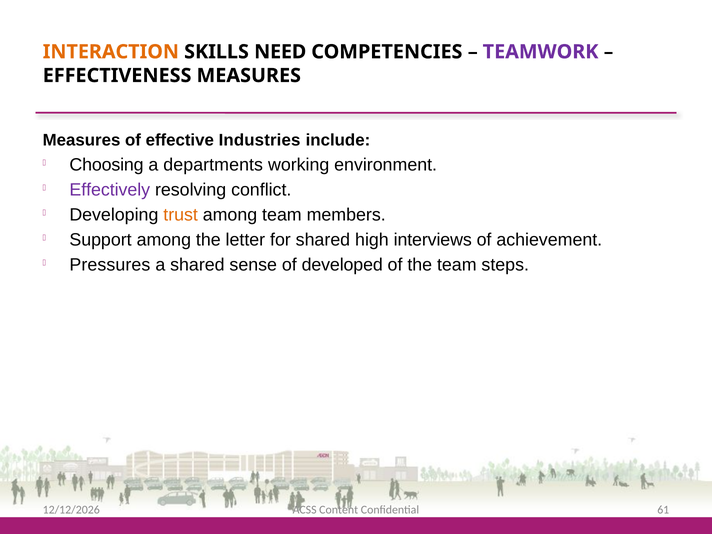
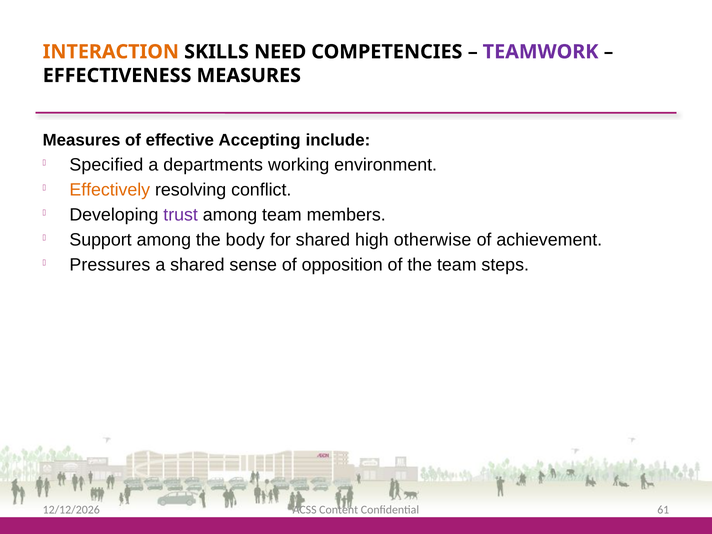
Industries: Industries -> Accepting (260, 140)
Choosing: Choosing -> Specified (106, 165)
Effectively colour: purple -> orange (110, 190)
trust colour: orange -> purple (181, 215)
letter: letter -> body (245, 240)
interviews: interviews -> otherwise (433, 240)
developed: developed -> opposition (342, 265)
